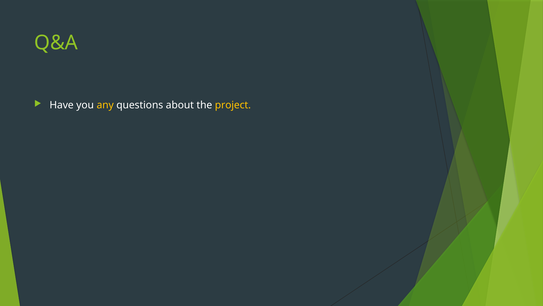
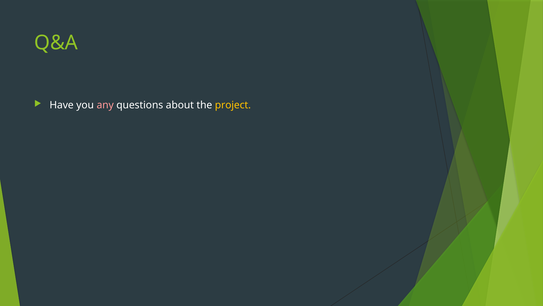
any colour: yellow -> pink (105, 105)
